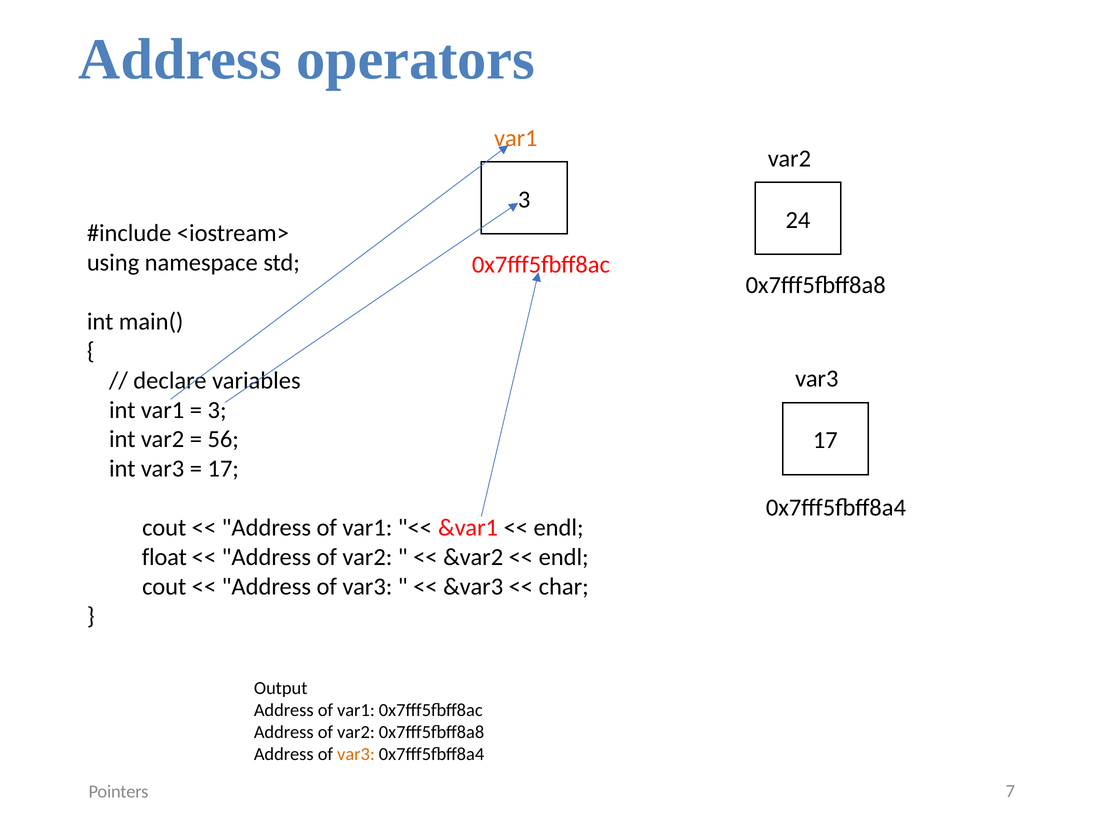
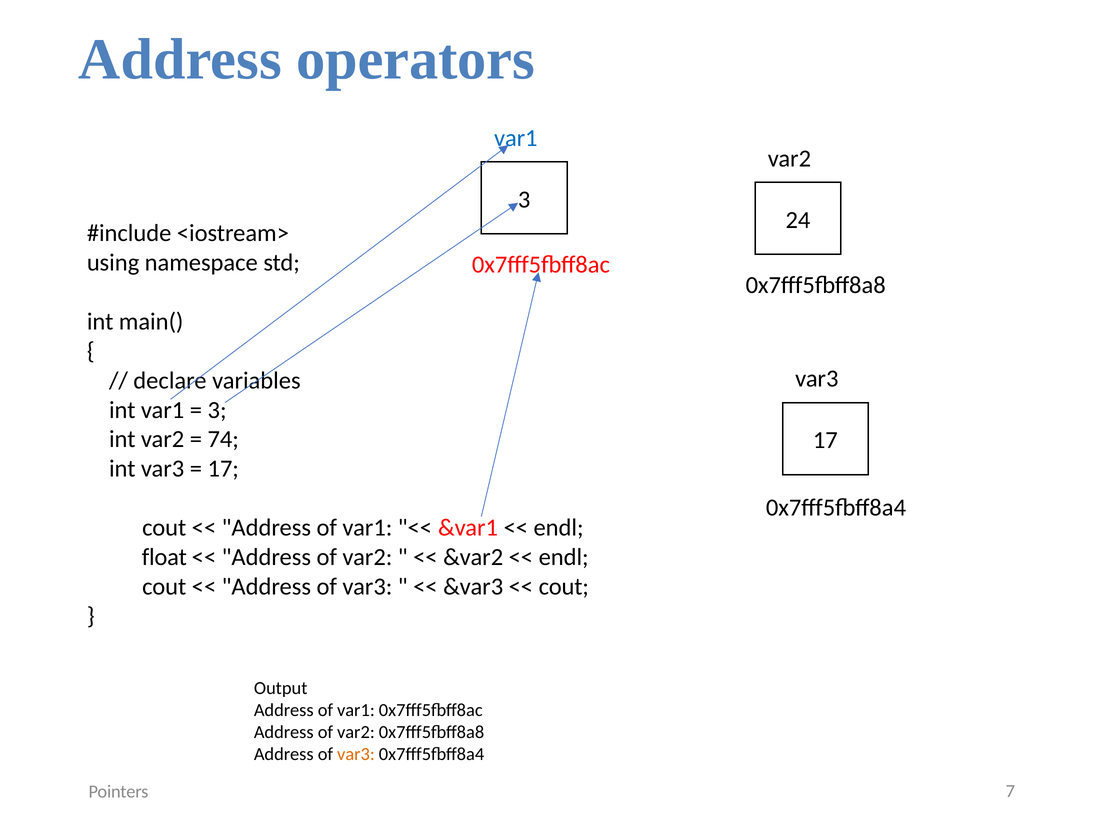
var1 colour: orange -> blue (516, 138)
56: 56 -> 74 (223, 440)
char: char -> cout (564, 587)
